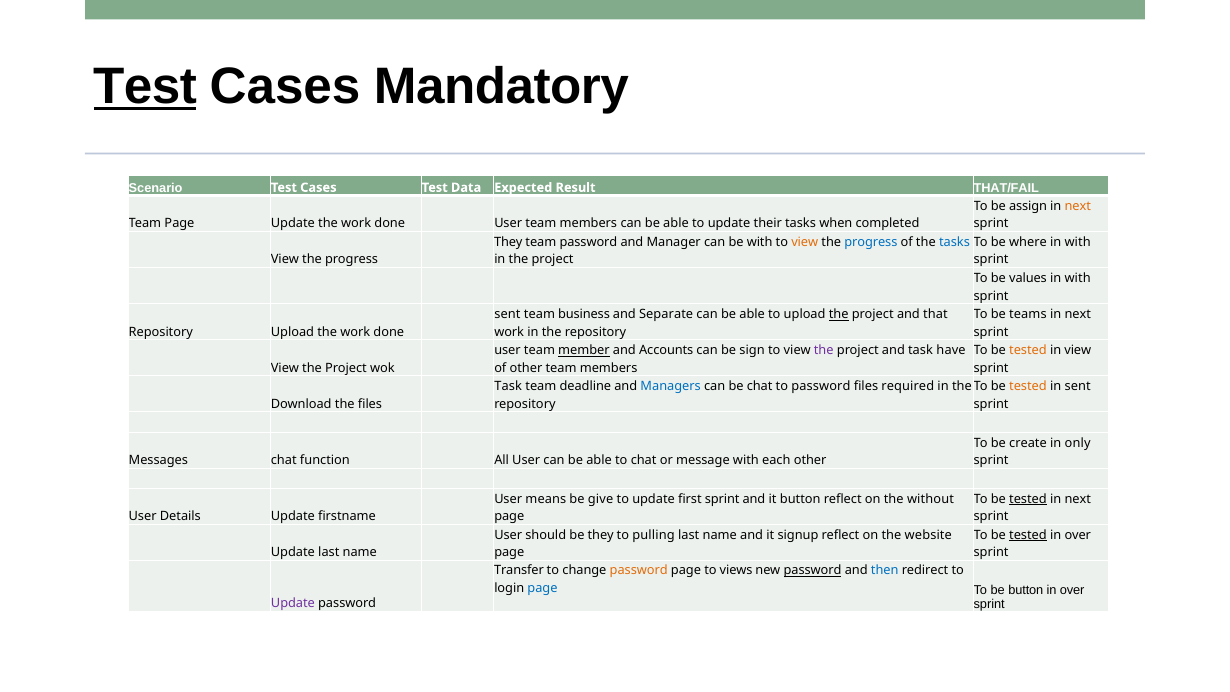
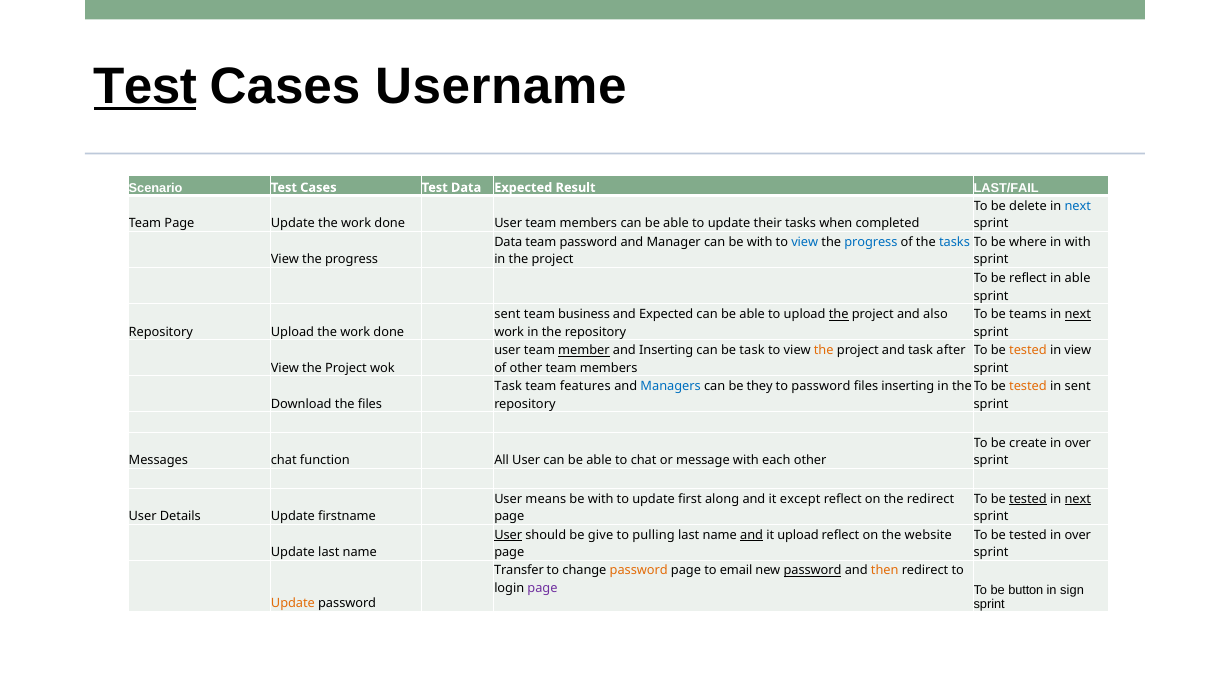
Mandatory: Mandatory -> Username (501, 87)
THAT/FAIL: THAT/FAIL -> LAST/FAIL (1006, 188)
assign: assign -> delete (1028, 206)
next colour: orange -> blue (1078, 206)
They: They -> Data (508, 242)
view colour: orange -> blue (805, 242)
be values: values -> reflect (1028, 278)
with: with -> able (1078, 278)
and Separate: Separate -> Expected (666, 314)
that: that -> also (935, 314)
next underline: none -> present (1078, 314)
and Accounts: Accounts -> Inserting (666, 350)
be sign: sign -> task (752, 350)
the colour: purple -> orange (824, 350)
have: have -> after (951, 350)
deadline: deadline -> features (585, 387)
be chat: chat -> they (760, 387)
files required: required -> inserting (908, 387)
only: only -> over (1078, 443)
give: give -> with (601, 499)
first sprint: sprint -> along (722, 499)
it button: button -> except (800, 499)
the without: without -> redirect (931, 499)
next underline: none -> present (1078, 499)
User underline: none -> present (508, 535)
be they: they -> give (601, 535)
and underline: none -> present (752, 535)
it signup: signup -> upload (798, 535)
tested underline: present -> none (1028, 535)
views: views -> email (736, 570)
then colour: blue -> orange (885, 570)
page colour: blue -> purple (543, 588)
over: over -> sign (1072, 590)
Update colour: purple -> orange (293, 603)
